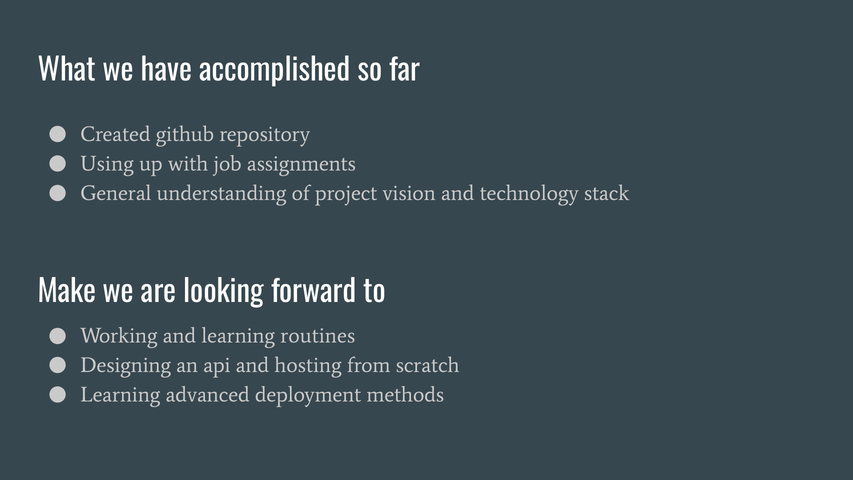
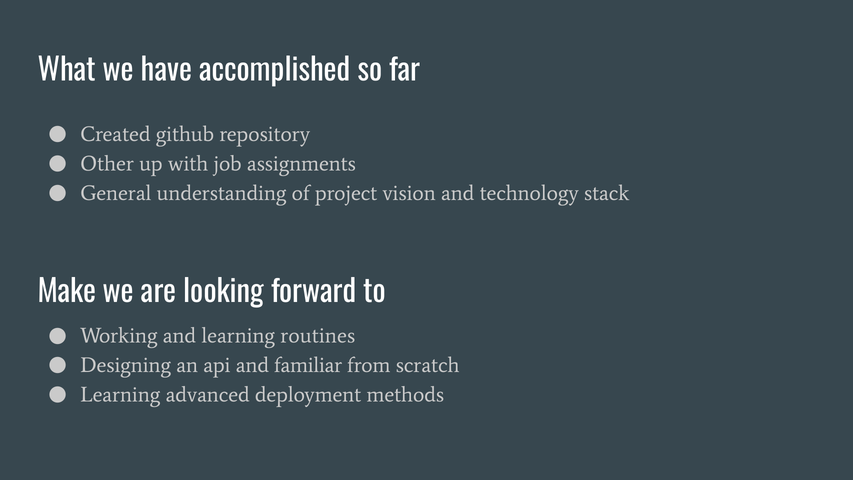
Using: Using -> Other (107, 164)
hosting: hosting -> familiar (308, 365)
